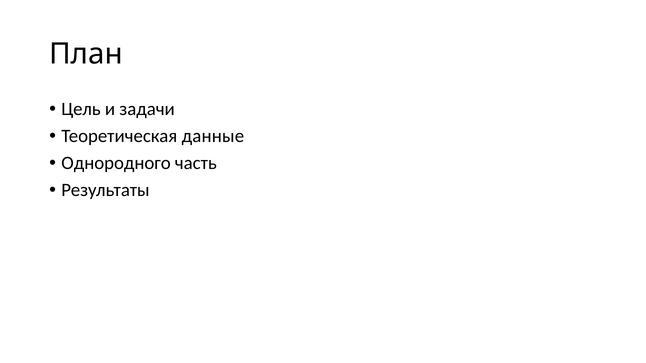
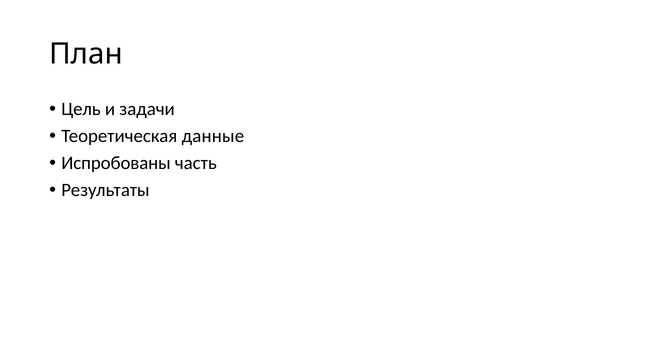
Однородного: Однородного -> Испробованы (116, 163)
